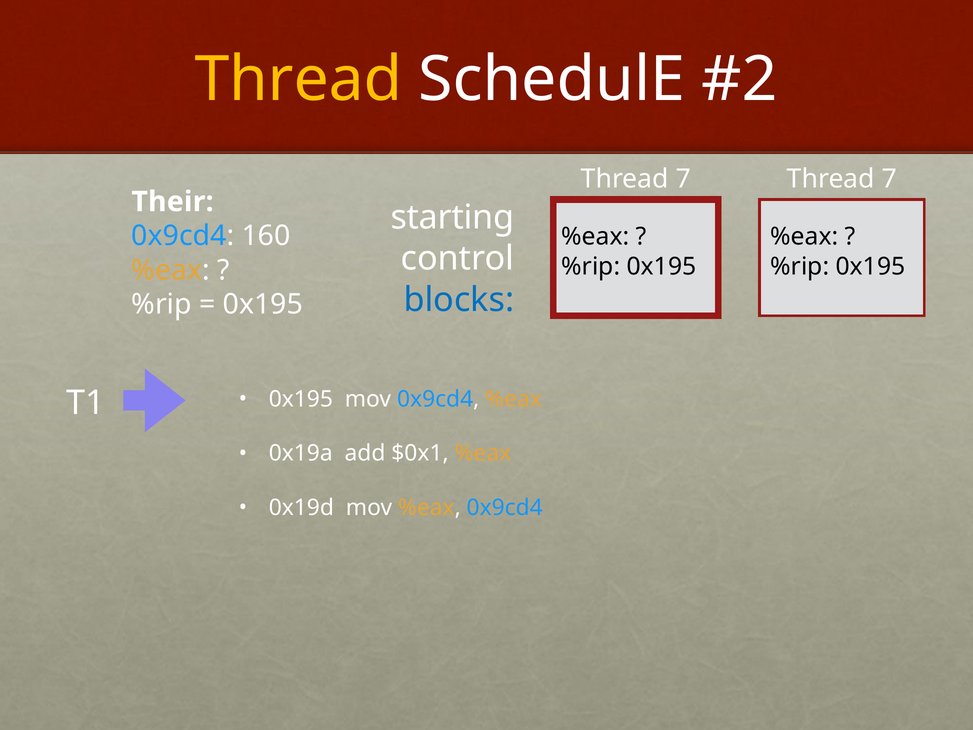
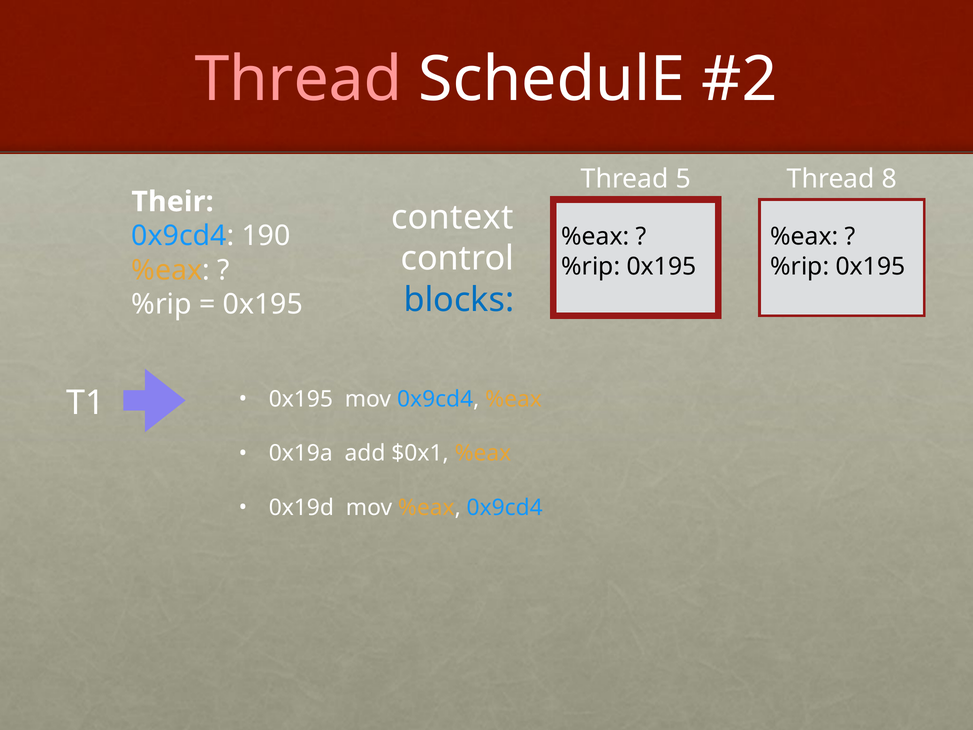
Thread colour: yellow -> pink (298, 79)
7: 7 -> 5 (683, 179)
7: 7 -> 8 (889, 179)
starting: starting -> context (452, 218)
160: 160 -> 190 (266, 236)
